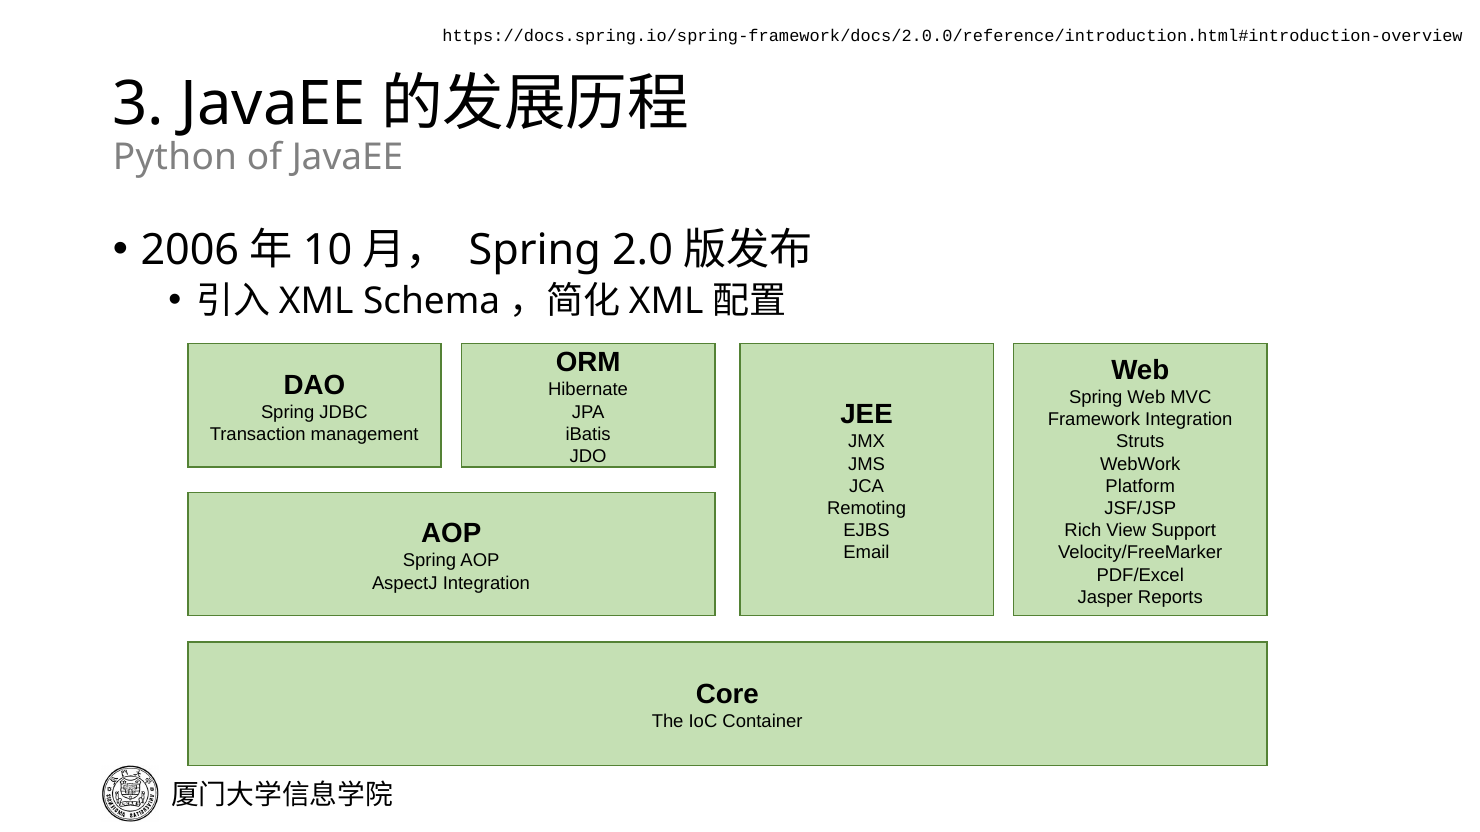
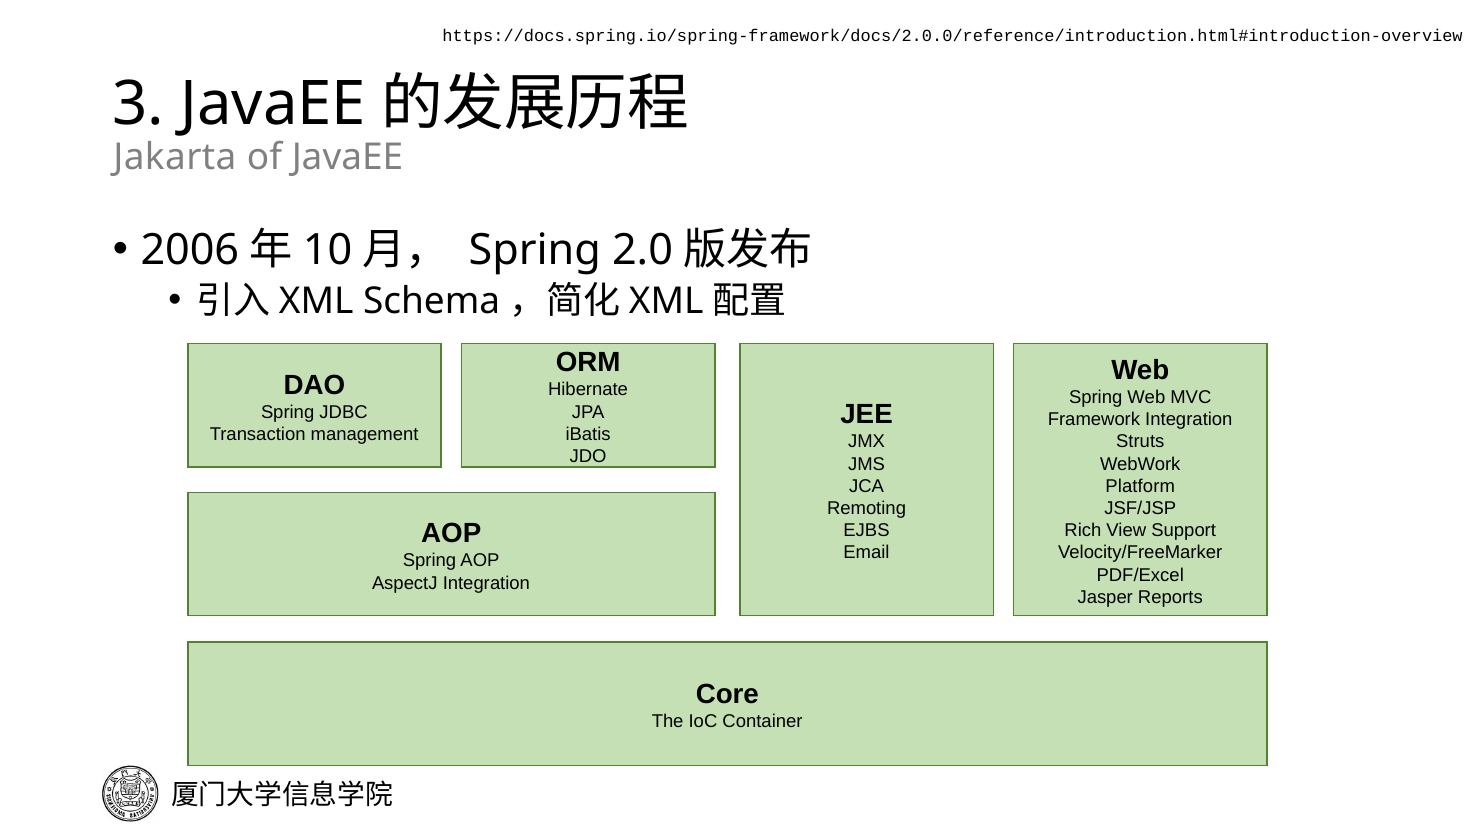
Python: Python -> Jakarta (175, 158)
